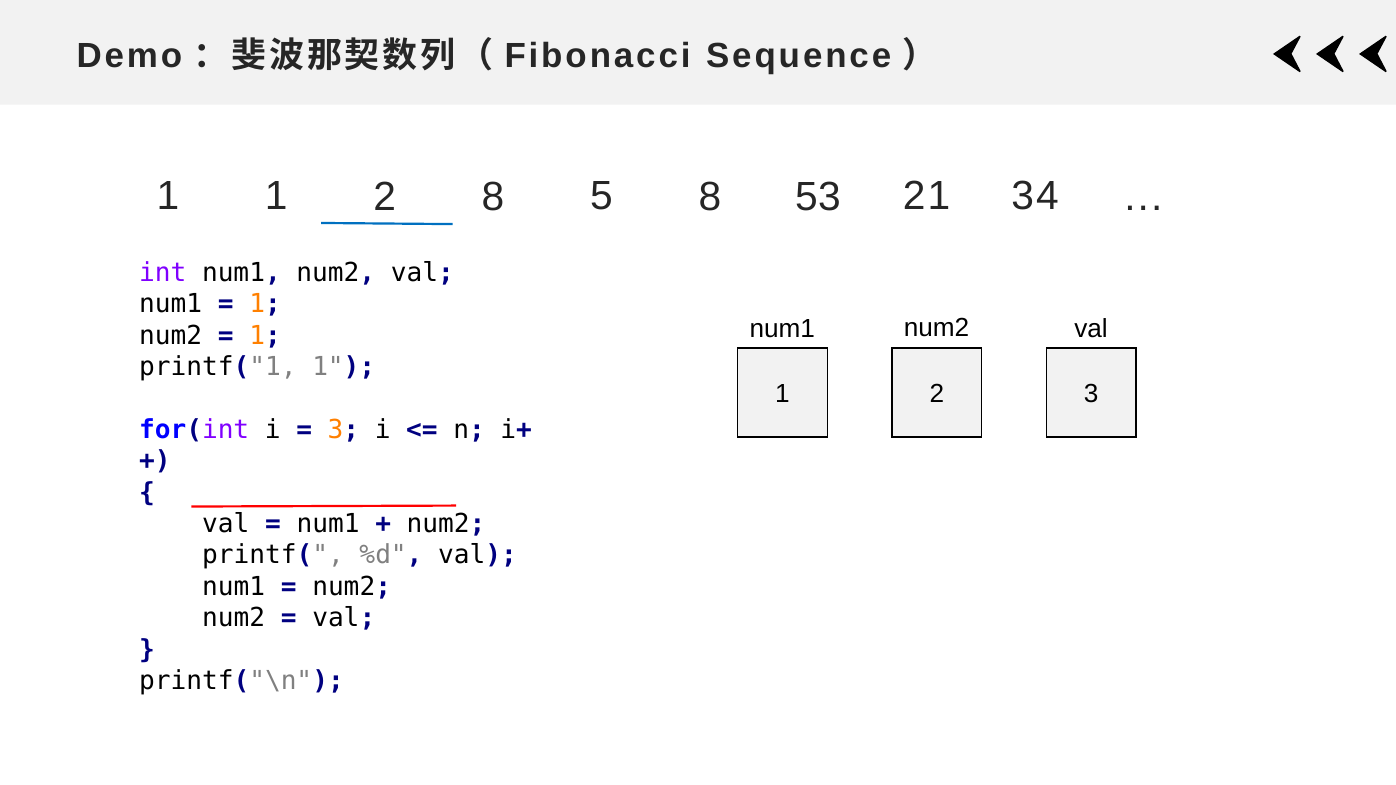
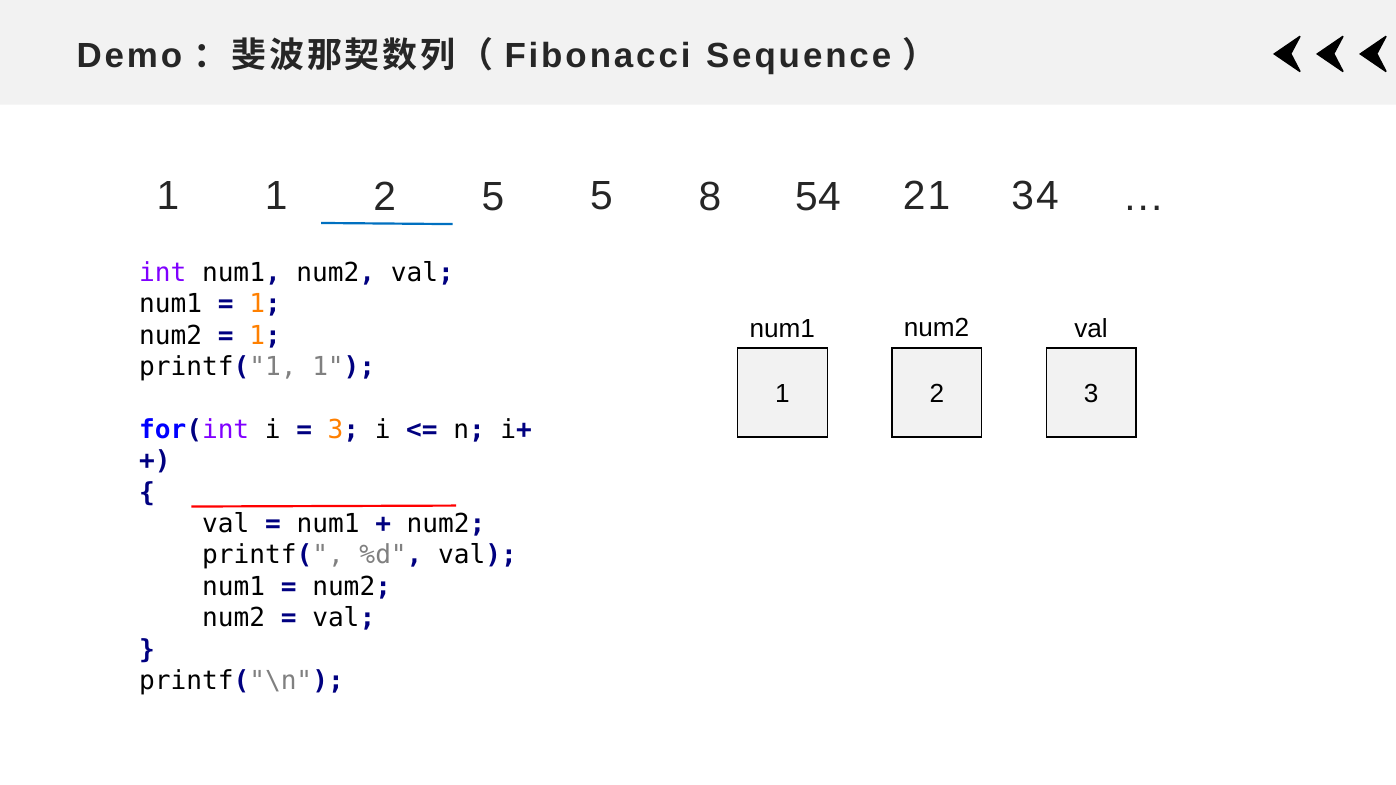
2 8: 8 -> 5 (493, 197)
53: 53 -> 54 (818, 197)
